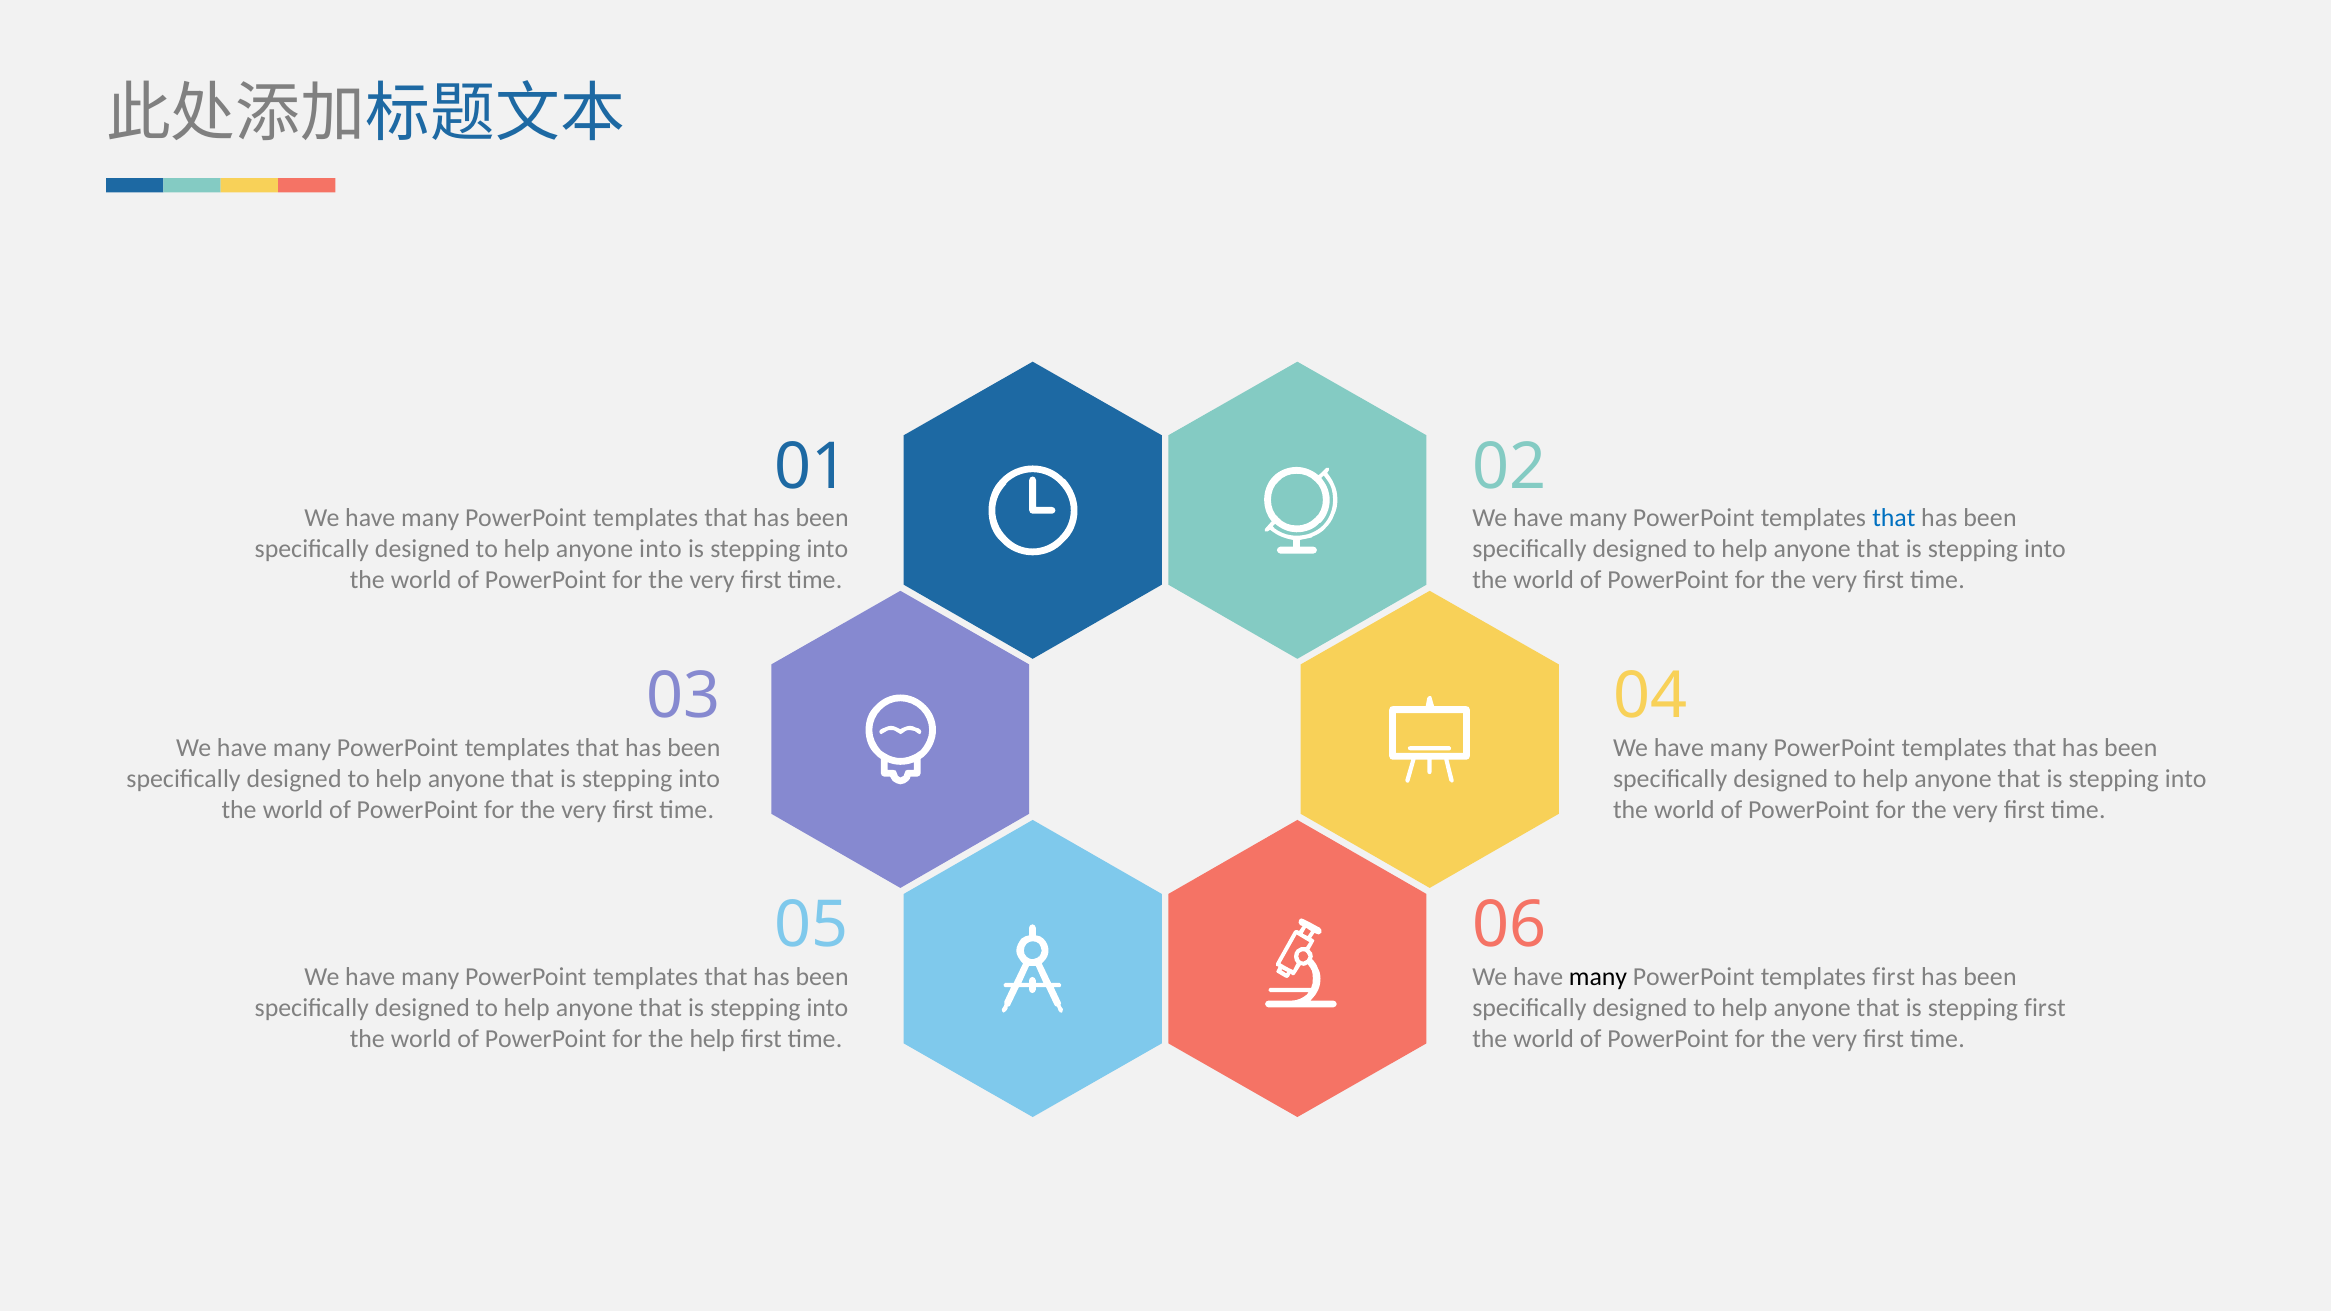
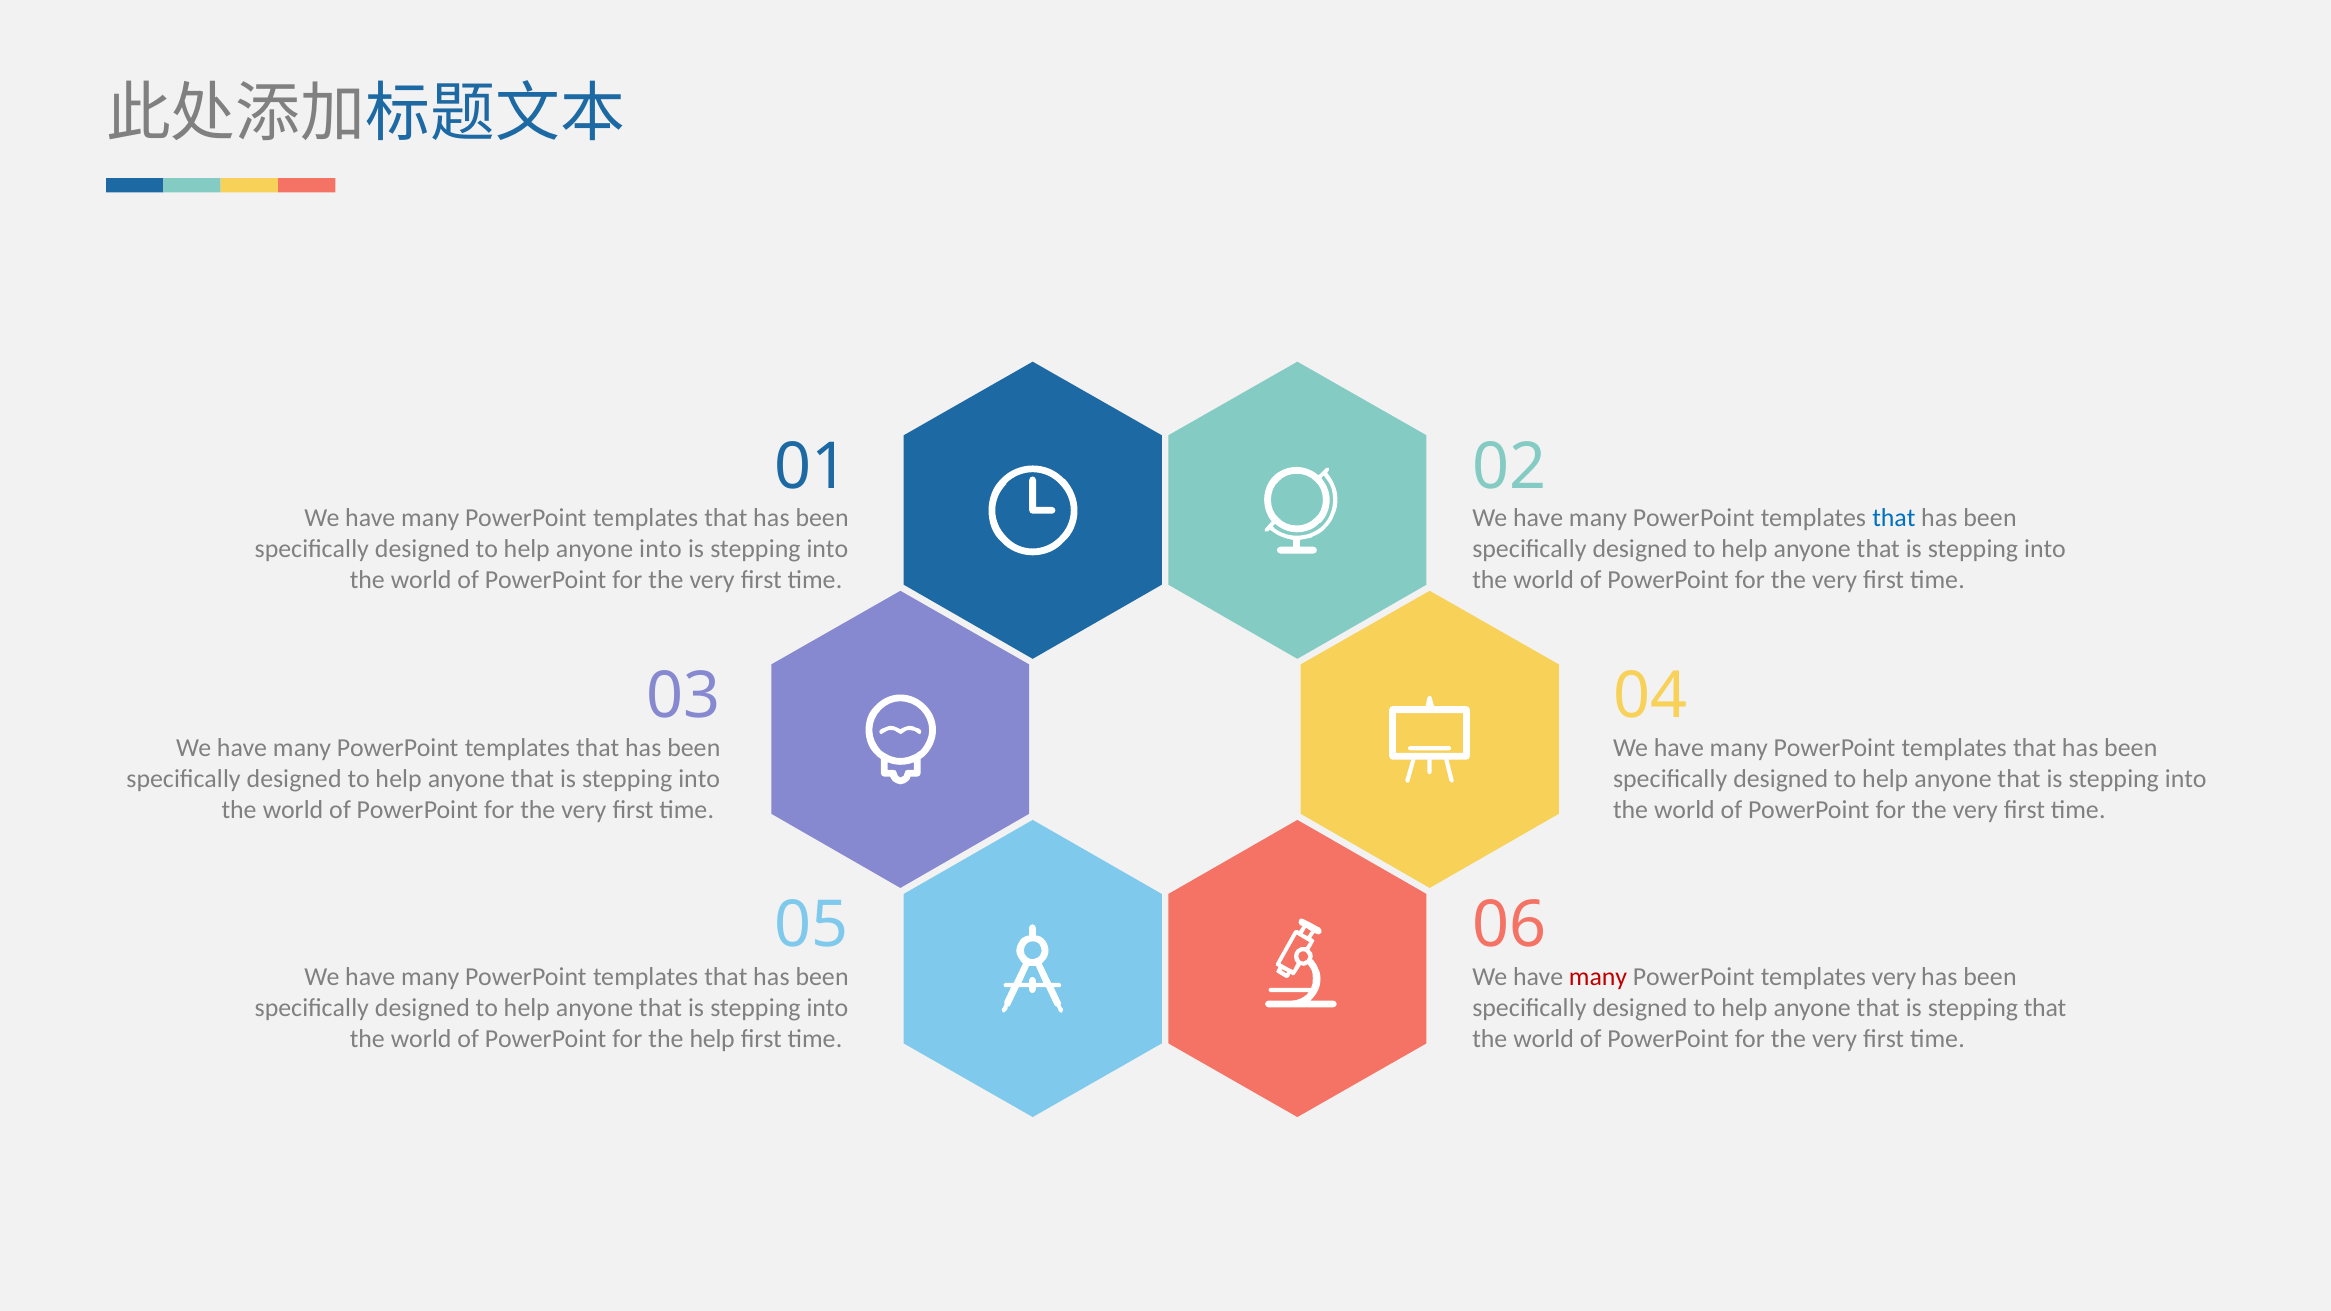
many colour: black -> red (1598, 977)
templates first: first -> very (1894, 977)
stepping first: first -> that (2045, 1008)
